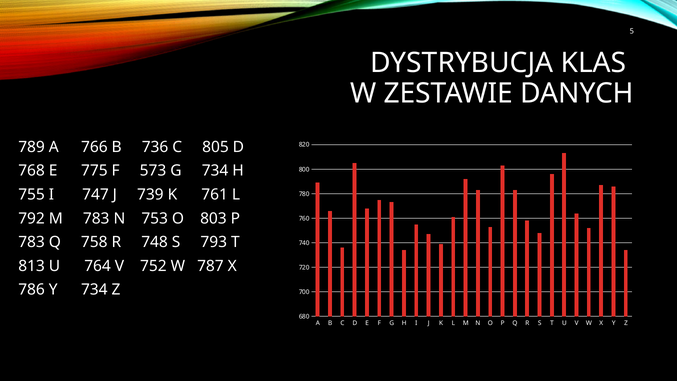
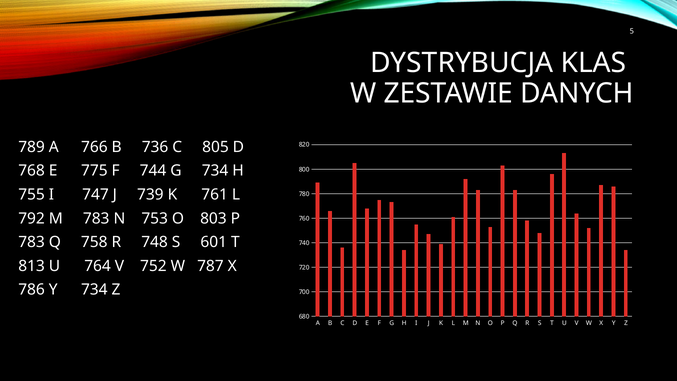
573: 573 -> 744 (153, 171)
793: 793 -> 601 (214, 242)
